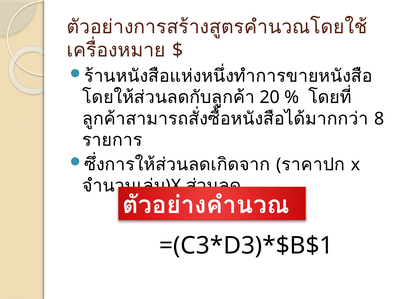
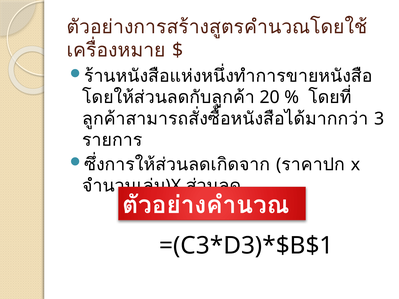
8: 8 -> 3 (379, 119)
